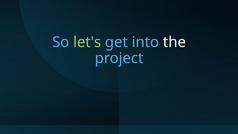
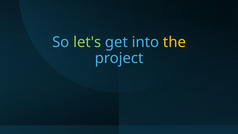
the colour: white -> yellow (174, 42)
